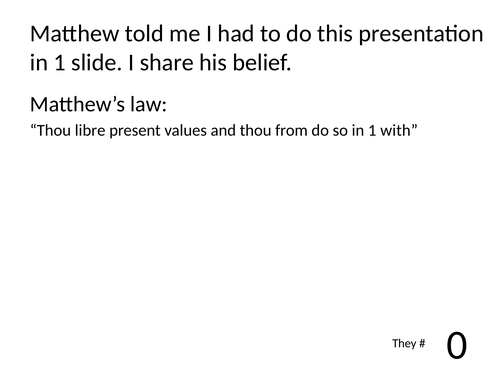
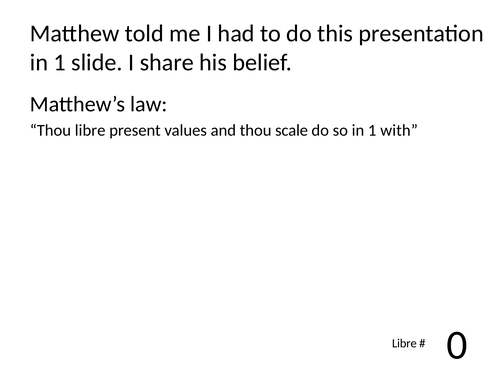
from: from -> scale (292, 131)
They: They -> Libre (404, 344)
